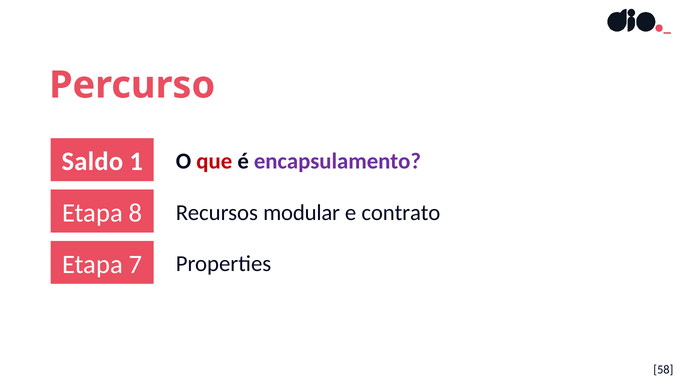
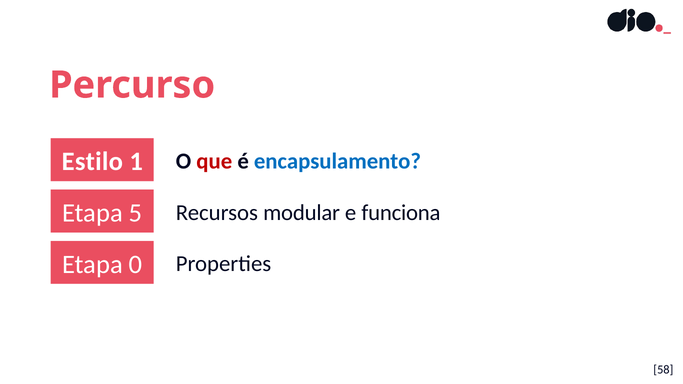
Saldo: Saldo -> Estilo (92, 162)
encapsulamento colour: purple -> blue (337, 161)
8: 8 -> 5 (135, 213)
contrato: contrato -> funciona (401, 213)
7: 7 -> 0 (135, 264)
